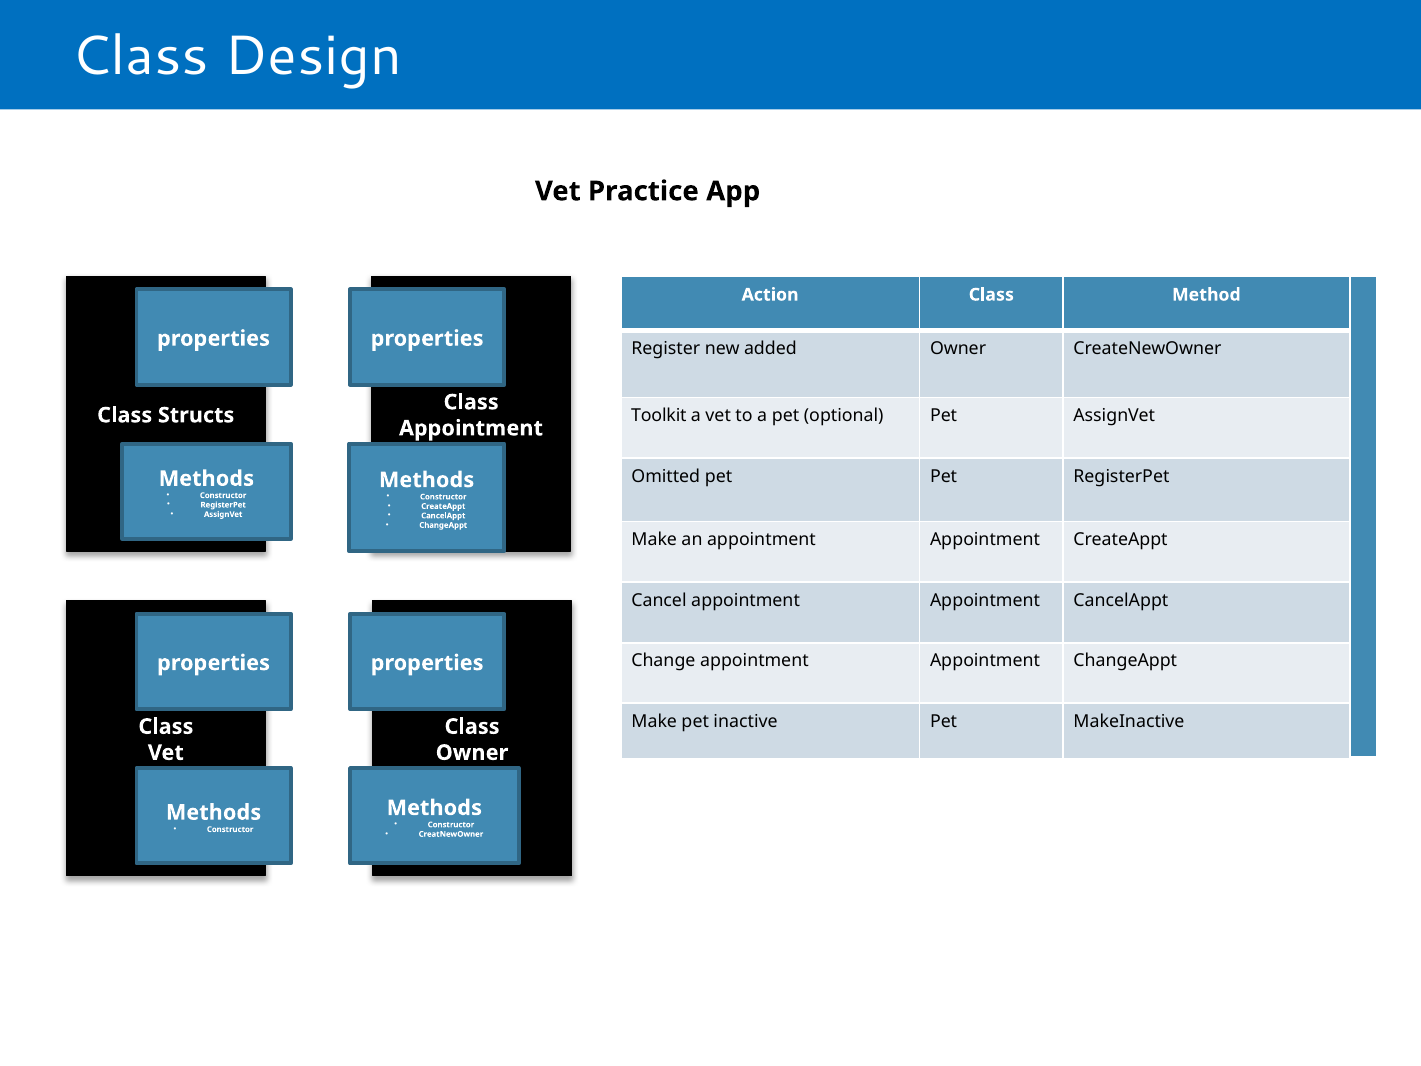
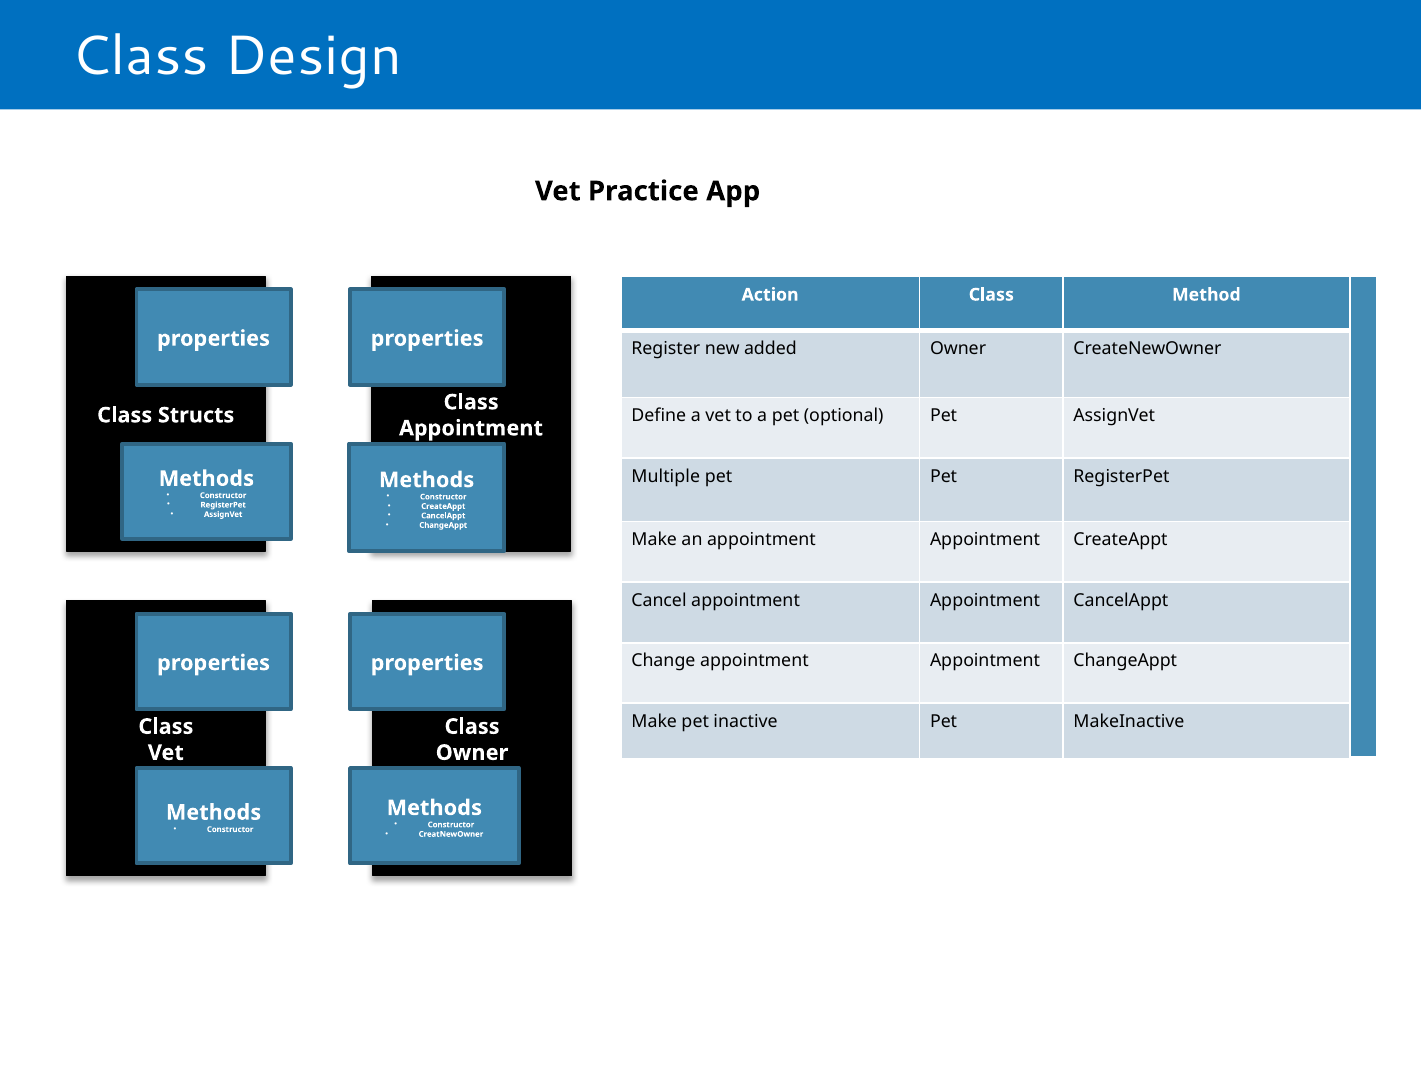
Toolkit: Toolkit -> Define (659, 416)
Omitted: Omitted -> Multiple (666, 476)
